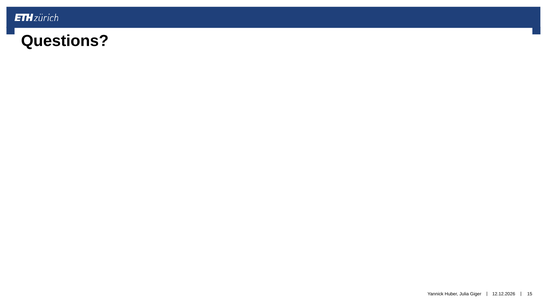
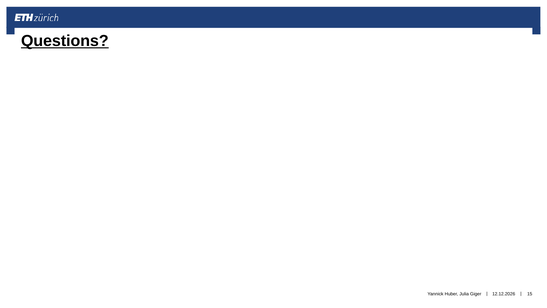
Questions underline: none -> present (65, 41)
